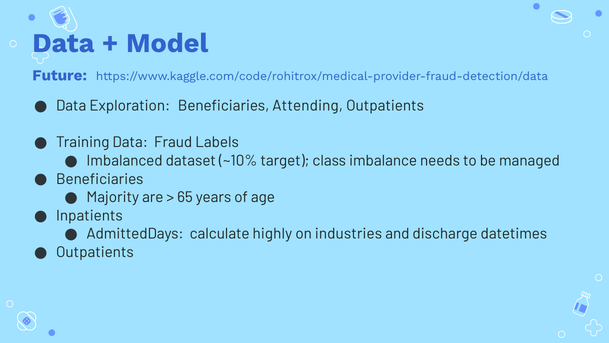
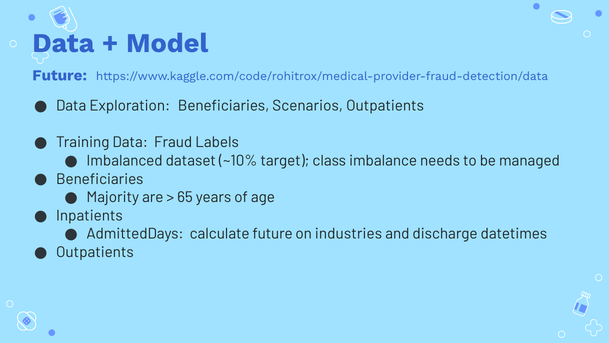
Attending: Attending -> Scenarios (308, 106)
calculate highly: highly -> future (273, 234)
